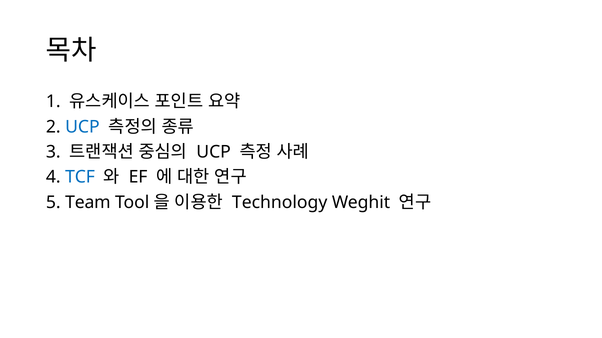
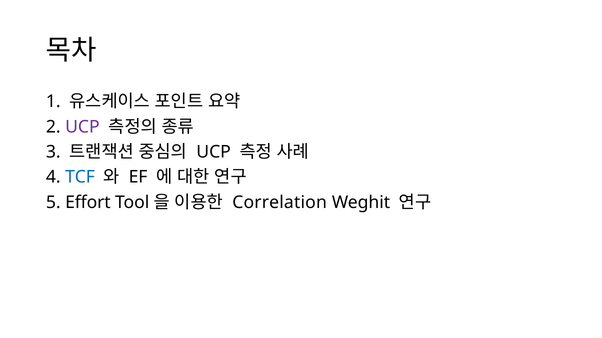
UCP colour: blue -> purple (82, 127)
Team: Team -> Effort (88, 203)
Technology: Technology -> Correlation (280, 203)
